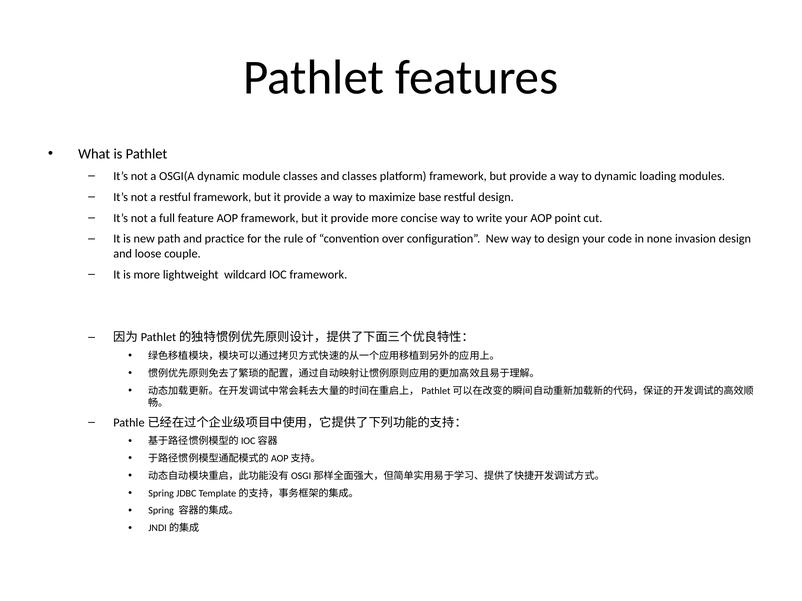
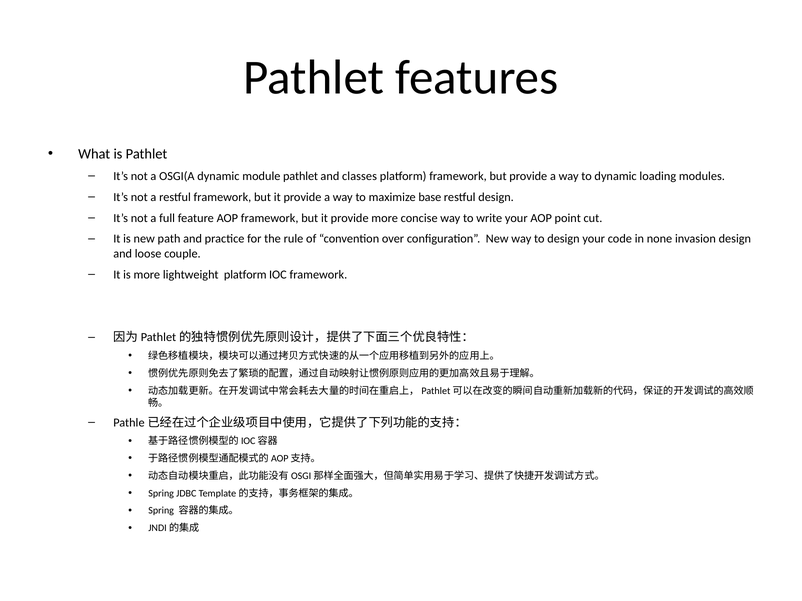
module classes: classes -> pathlet (301, 176)
lightweight wildcard: wildcard -> platform (245, 275)
